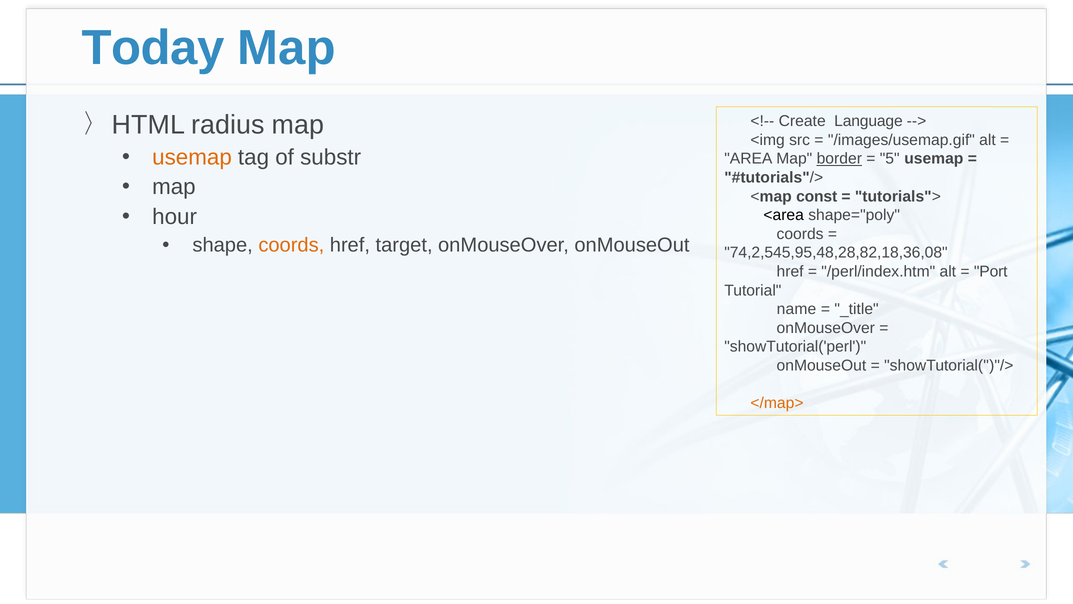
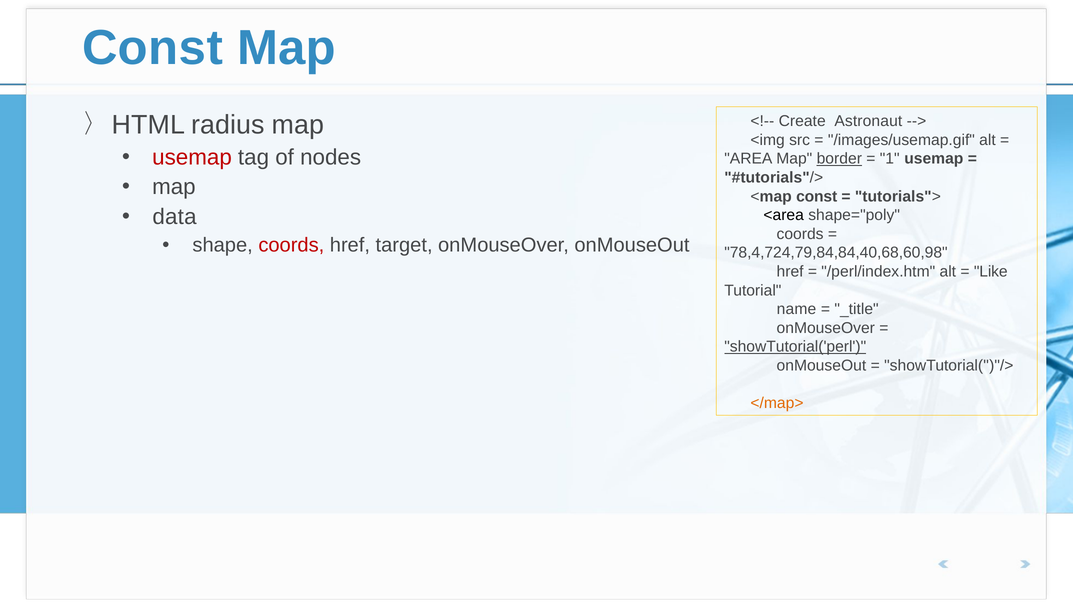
Today: Today -> Const (153, 48)
Language: Language -> Astronaut (868, 121)
usemap colour: orange -> red (192, 157)
substr: substr -> nodes (331, 157)
5: 5 -> 1 (890, 159)
hour: hour -> data (174, 217)
coords colour: orange -> red (291, 245)
74,2,545,95,48,28,82,18,36,08: 74,2,545,95,48,28,82,18,36,08 -> 78,4,724,79,84,84,40,68,60,98 (836, 253)
Port: Port -> Like (991, 271)
showTutorial('perl underline: none -> present (795, 347)
